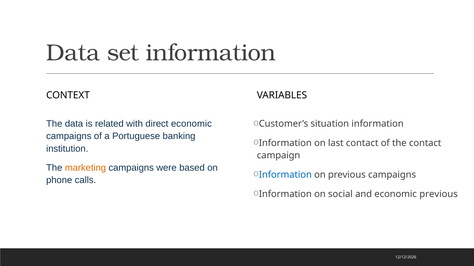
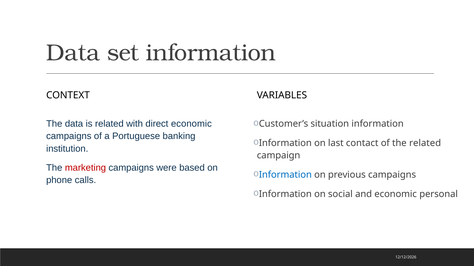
the contact: contact -> related (425, 143)
marketing colour: orange -> red (85, 168)
economic previous: previous -> personal (439, 194)
